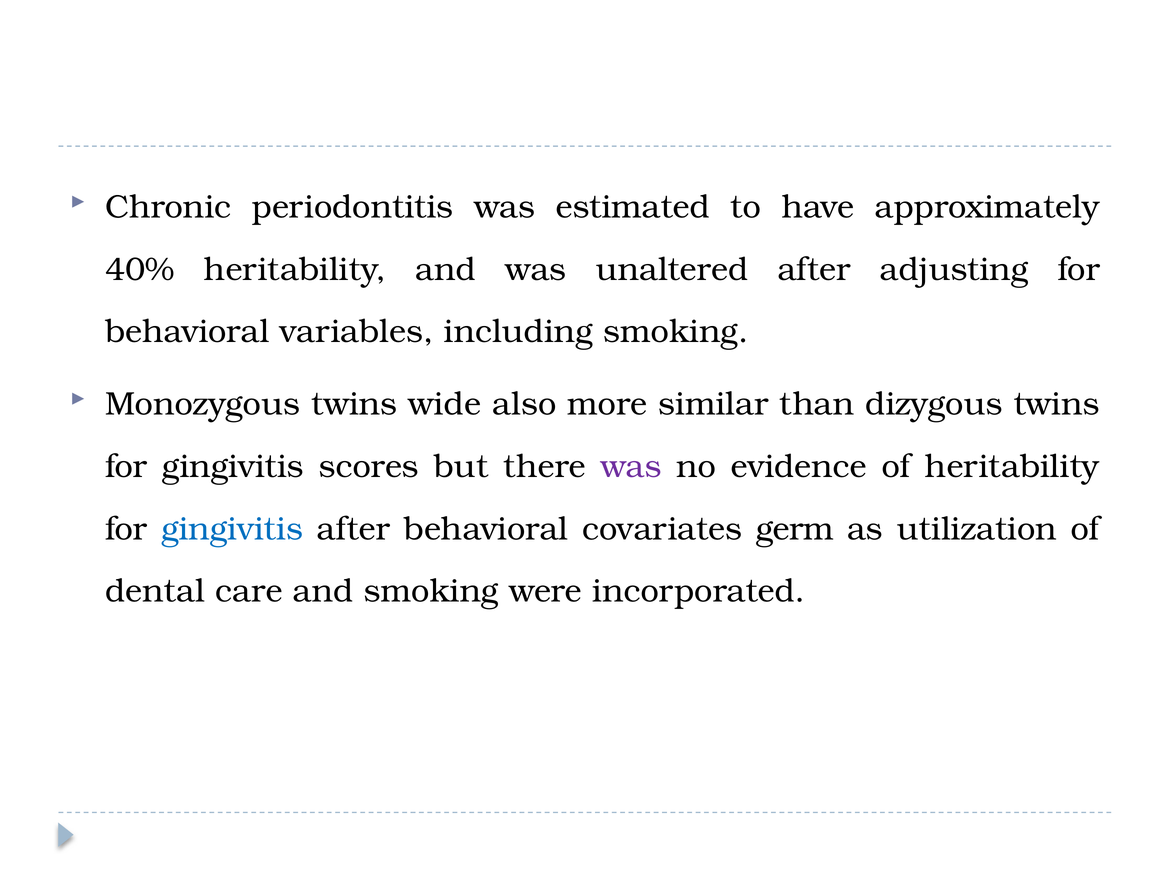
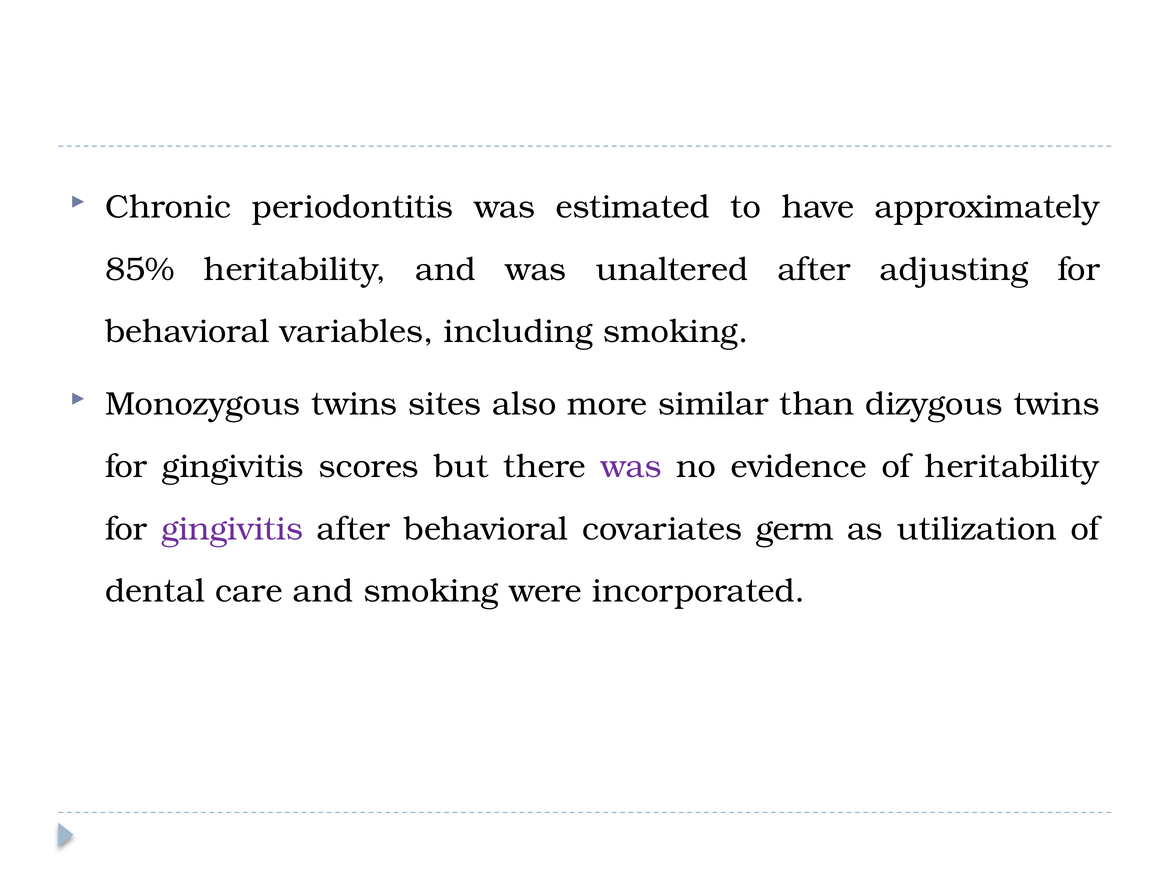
40%: 40% -> 85% (140, 269)
wide: wide -> sites (445, 404)
gingivitis colour: blue -> purple (232, 529)
